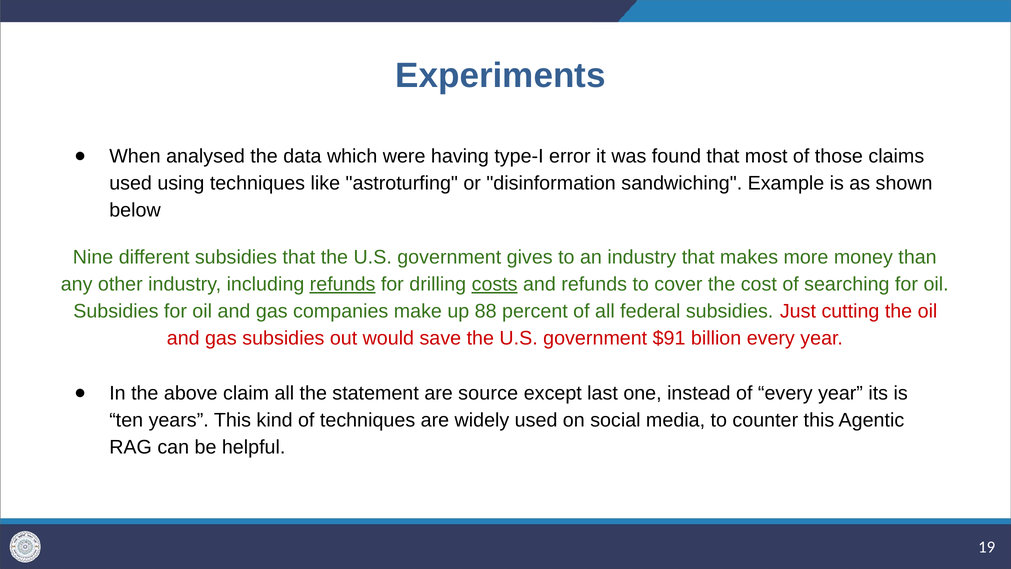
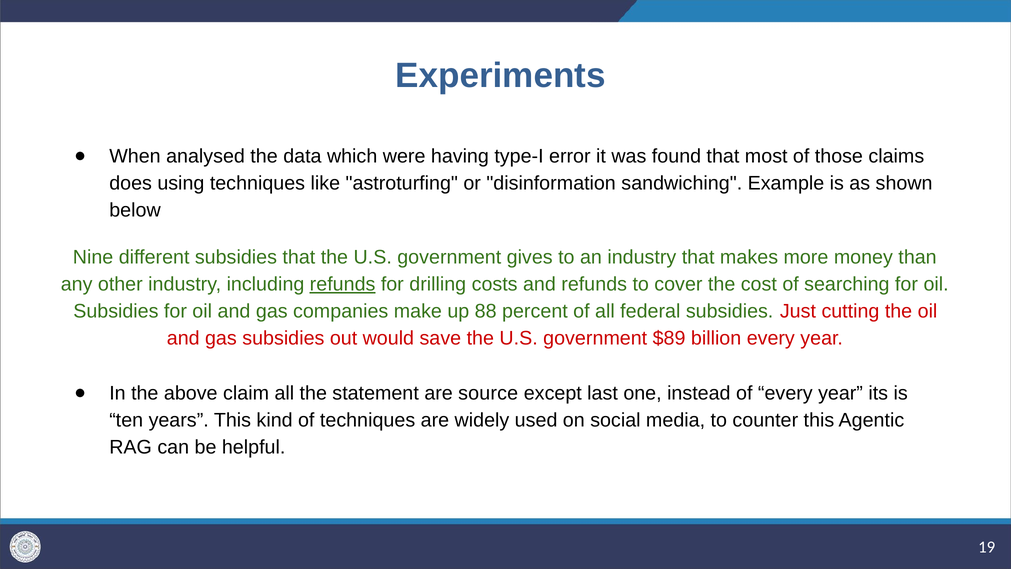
used: used -> does (131, 183)
costs underline: present -> none (495, 284)
$91: $91 -> $89 (669, 338)
